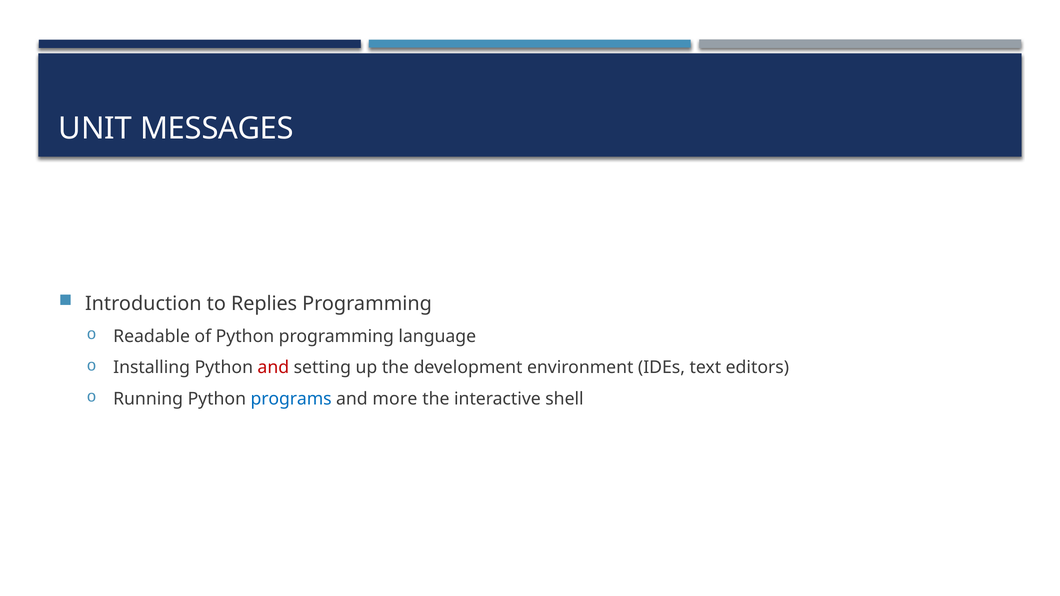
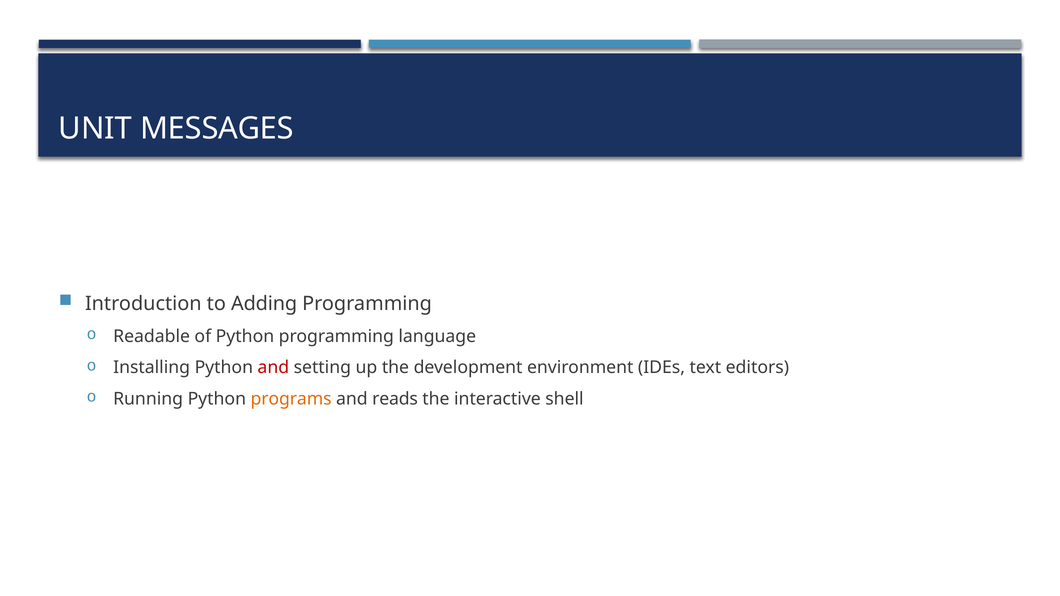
Replies: Replies -> Adding (264, 304)
programs colour: blue -> orange (291, 399)
more: more -> reads (395, 399)
